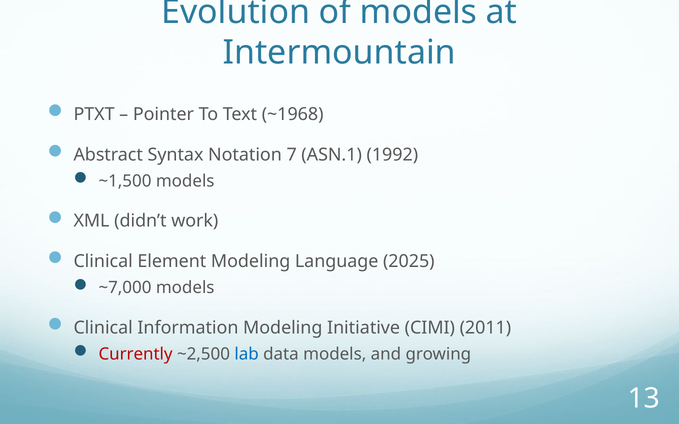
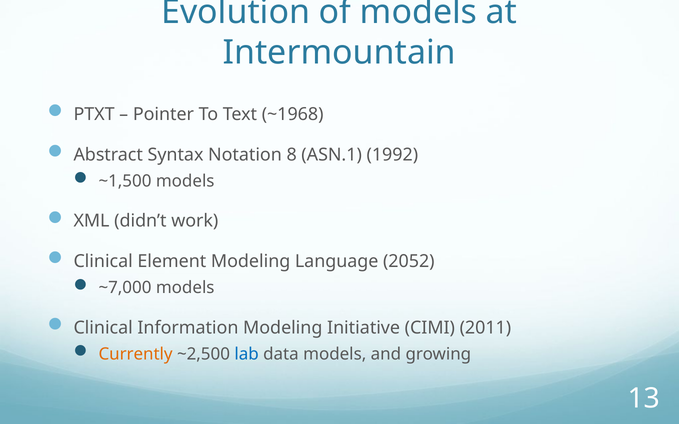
7: 7 -> 8 (292, 155)
2025: 2025 -> 2052 (409, 262)
Currently colour: red -> orange (136, 354)
